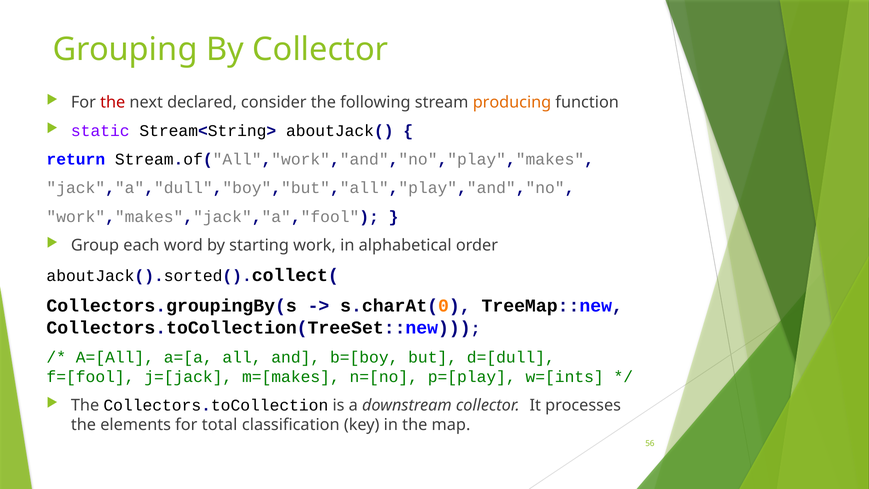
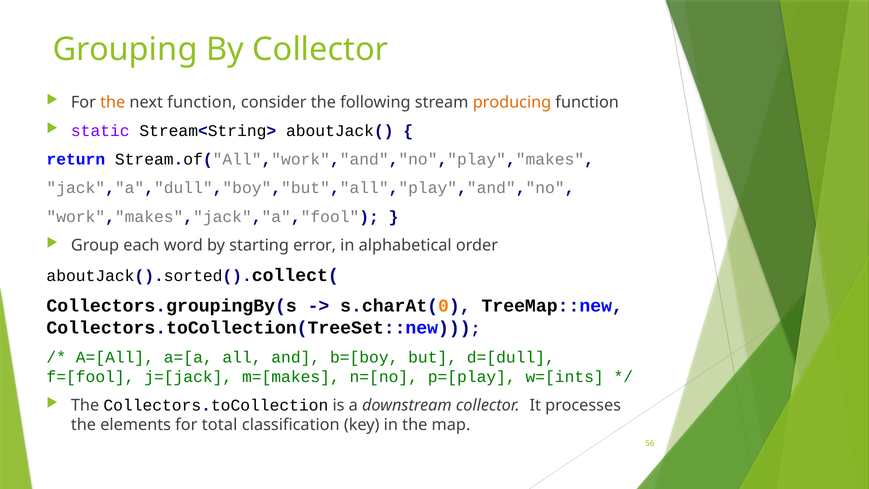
the colour: red -> orange (113, 102)
next declared: declared -> function (202, 102)
work: work -> error (315, 245)
